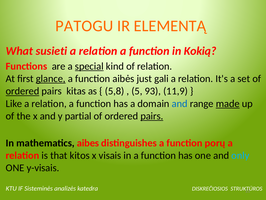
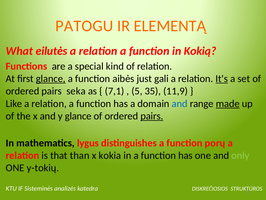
susieti: susieti -> eilutės (52, 51)
special underline: present -> none (89, 66)
It's underline: none -> present (222, 79)
ordered underline: present -> none (23, 91)
kitas: kitas -> seka (76, 91)
5,8: 5,8 -> 7,1 (115, 91)
93: 93 -> 35 (153, 91)
y partial: partial -> glance (78, 116)
aibes: aibes -> lygus (88, 143)
kitos: kitos -> than (80, 155)
visais: visais -> kokia (110, 155)
only colour: light blue -> light green (240, 155)
y-visais: y-visais -> y-tokių (43, 168)
